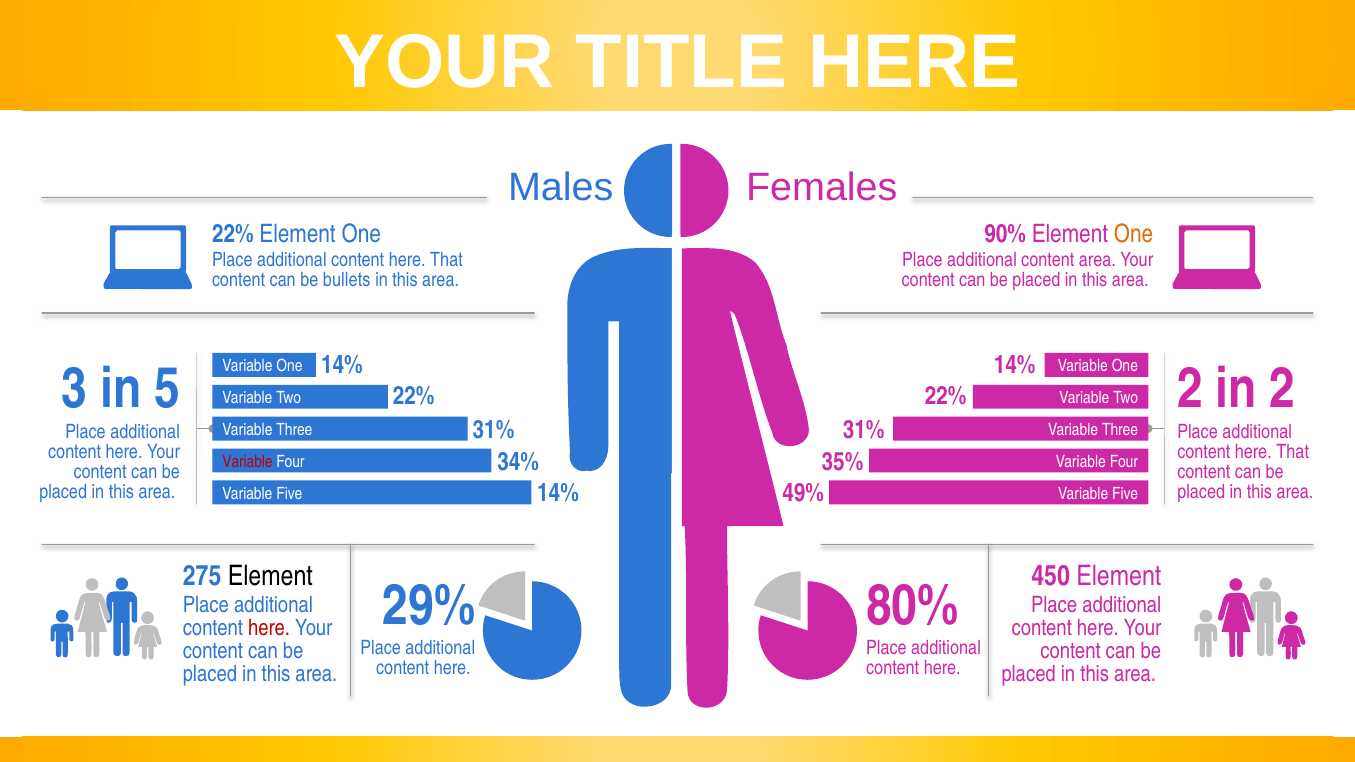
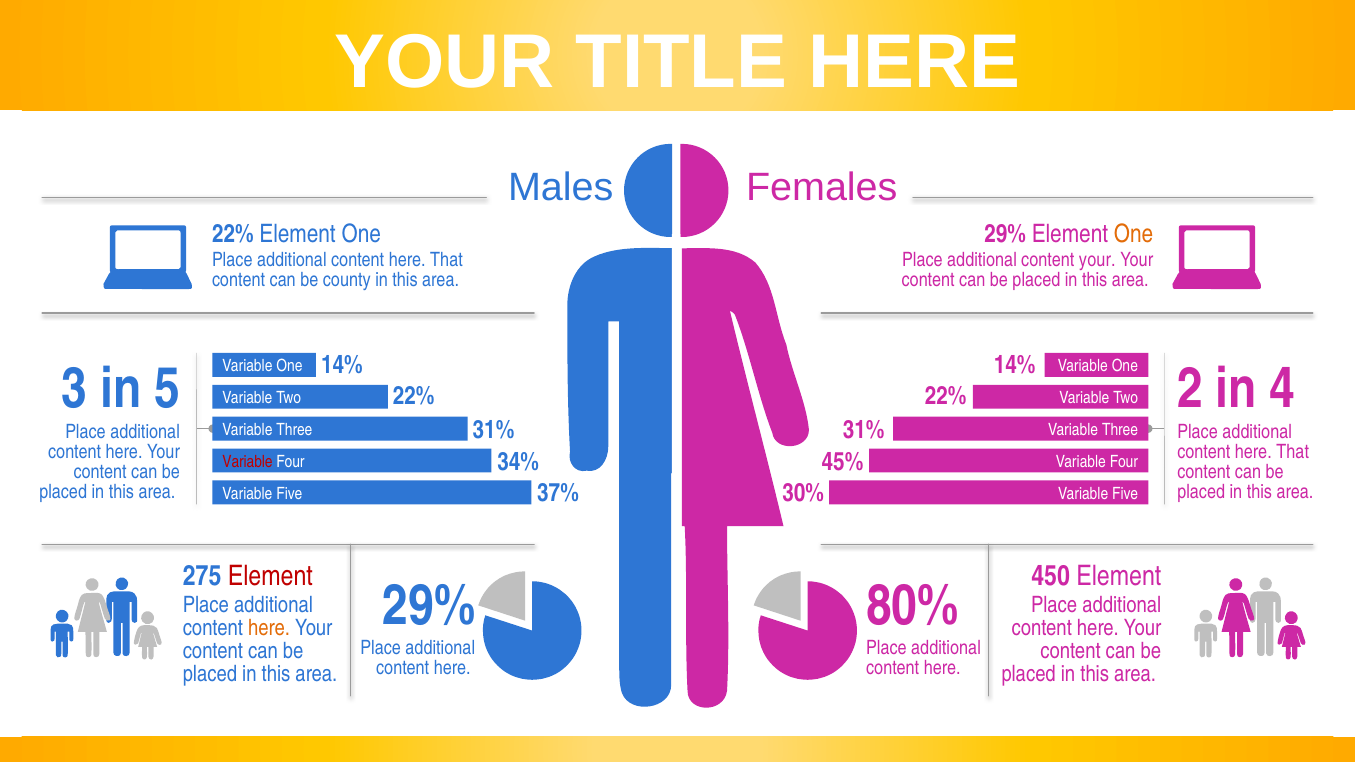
90%: 90% -> 29% (1005, 234)
content area: area -> your (1097, 260)
bullets: bullets -> county (347, 280)
in 2: 2 -> 4 (1283, 389)
35%: 35% -> 45% (842, 462)
49%: 49% -> 30% (803, 494)
Five 14%: 14% -> 37% (558, 494)
Element colour: black -> red (270, 576)
here colour: red -> orange (269, 628)
